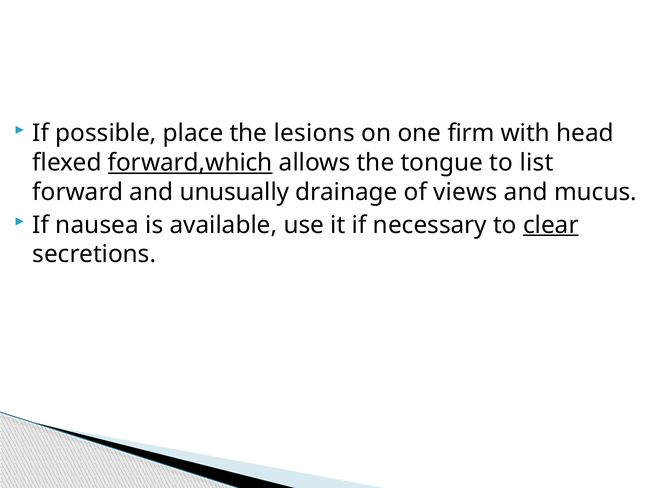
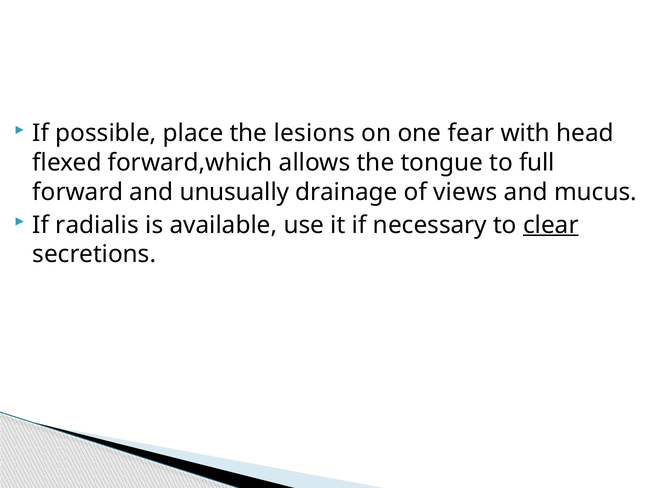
firm: firm -> fear (471, 133)
forward,which underline: present -> none (190, 163)
list: list -> full (537, 163)
nausea: nausea -> radialis (97, 225)
